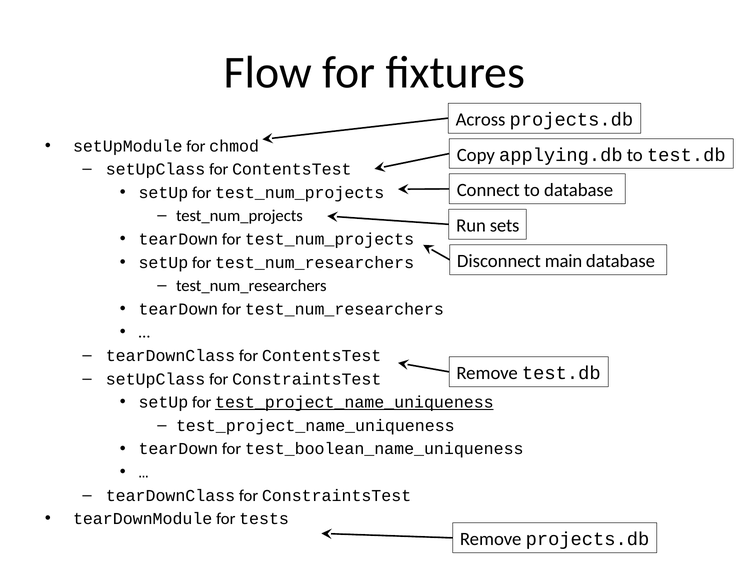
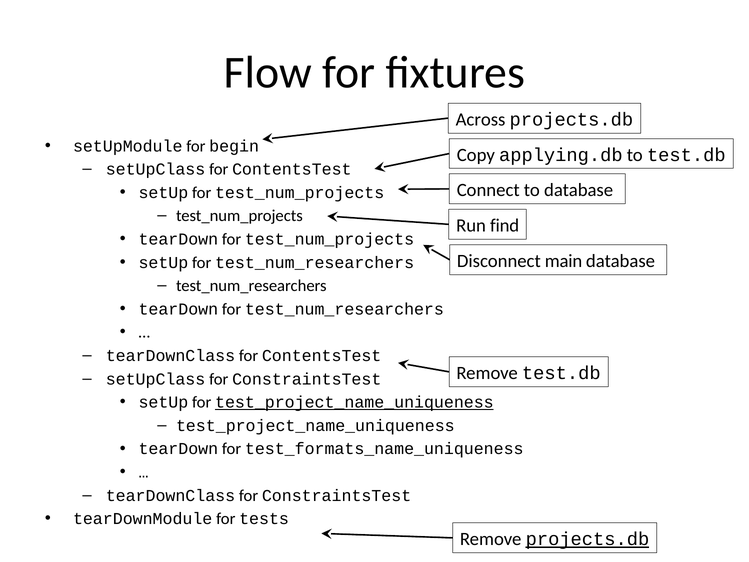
chmod: chmod -> begin (234, 146)
sets: sets -> find (505, 226)
test_boolean_name_uniqueness: test_boolean_name_uniqueness -> test_formats_name_uniqueness (384, 449)
projects.db underline: none -> present (587, 539)
